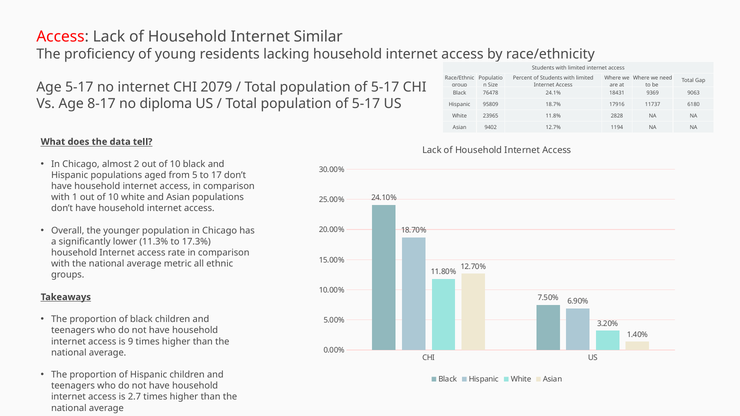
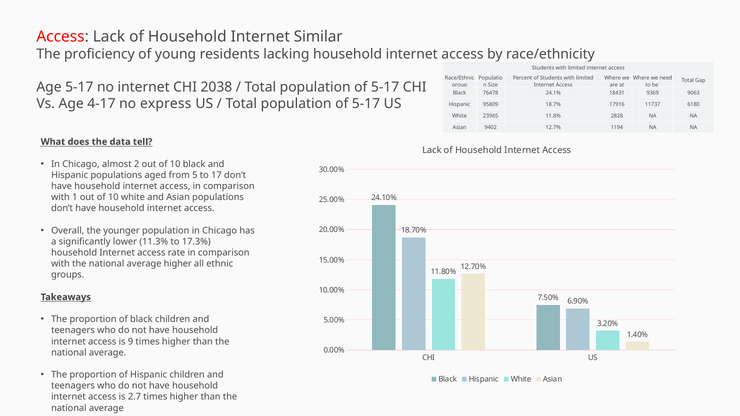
2079: 2079 -> 2038 (216, 87)
8-17: 8-17 -> 4-17 (101, 104)
diploma: diploma -> express (166, 104)
average metric: metric -> higher (178, 264)
